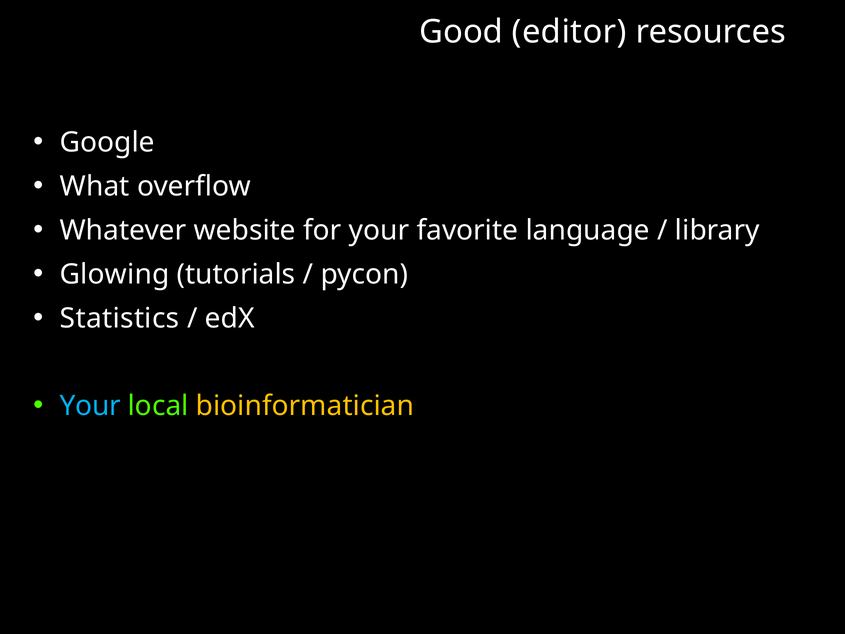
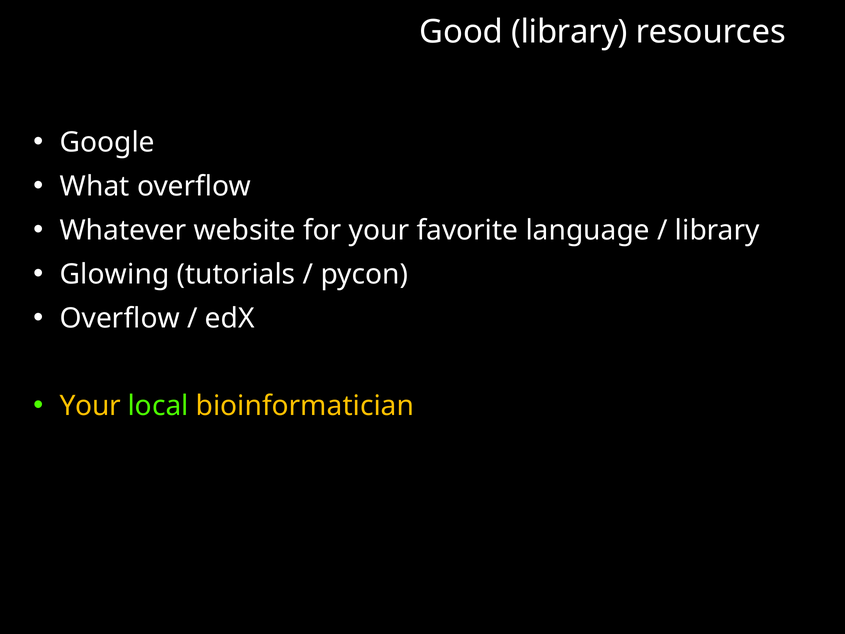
Good editor: editor -> library (570, 32)
Statistics: Statistics -> Overflow (120, 318)
Your colour: light blue -> yellow (90, 406)
